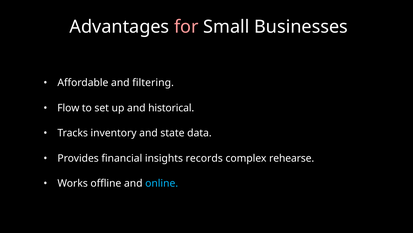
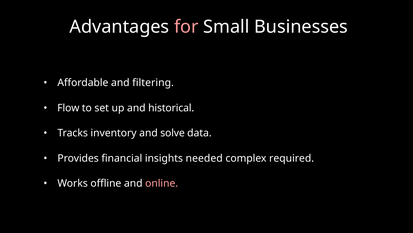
state: state -> solve (173, 133)
records: records -> needed (204, 158)
rehearse: rehearse -> required (292, 158)
online colour: light blue -> pink (162, 183)
